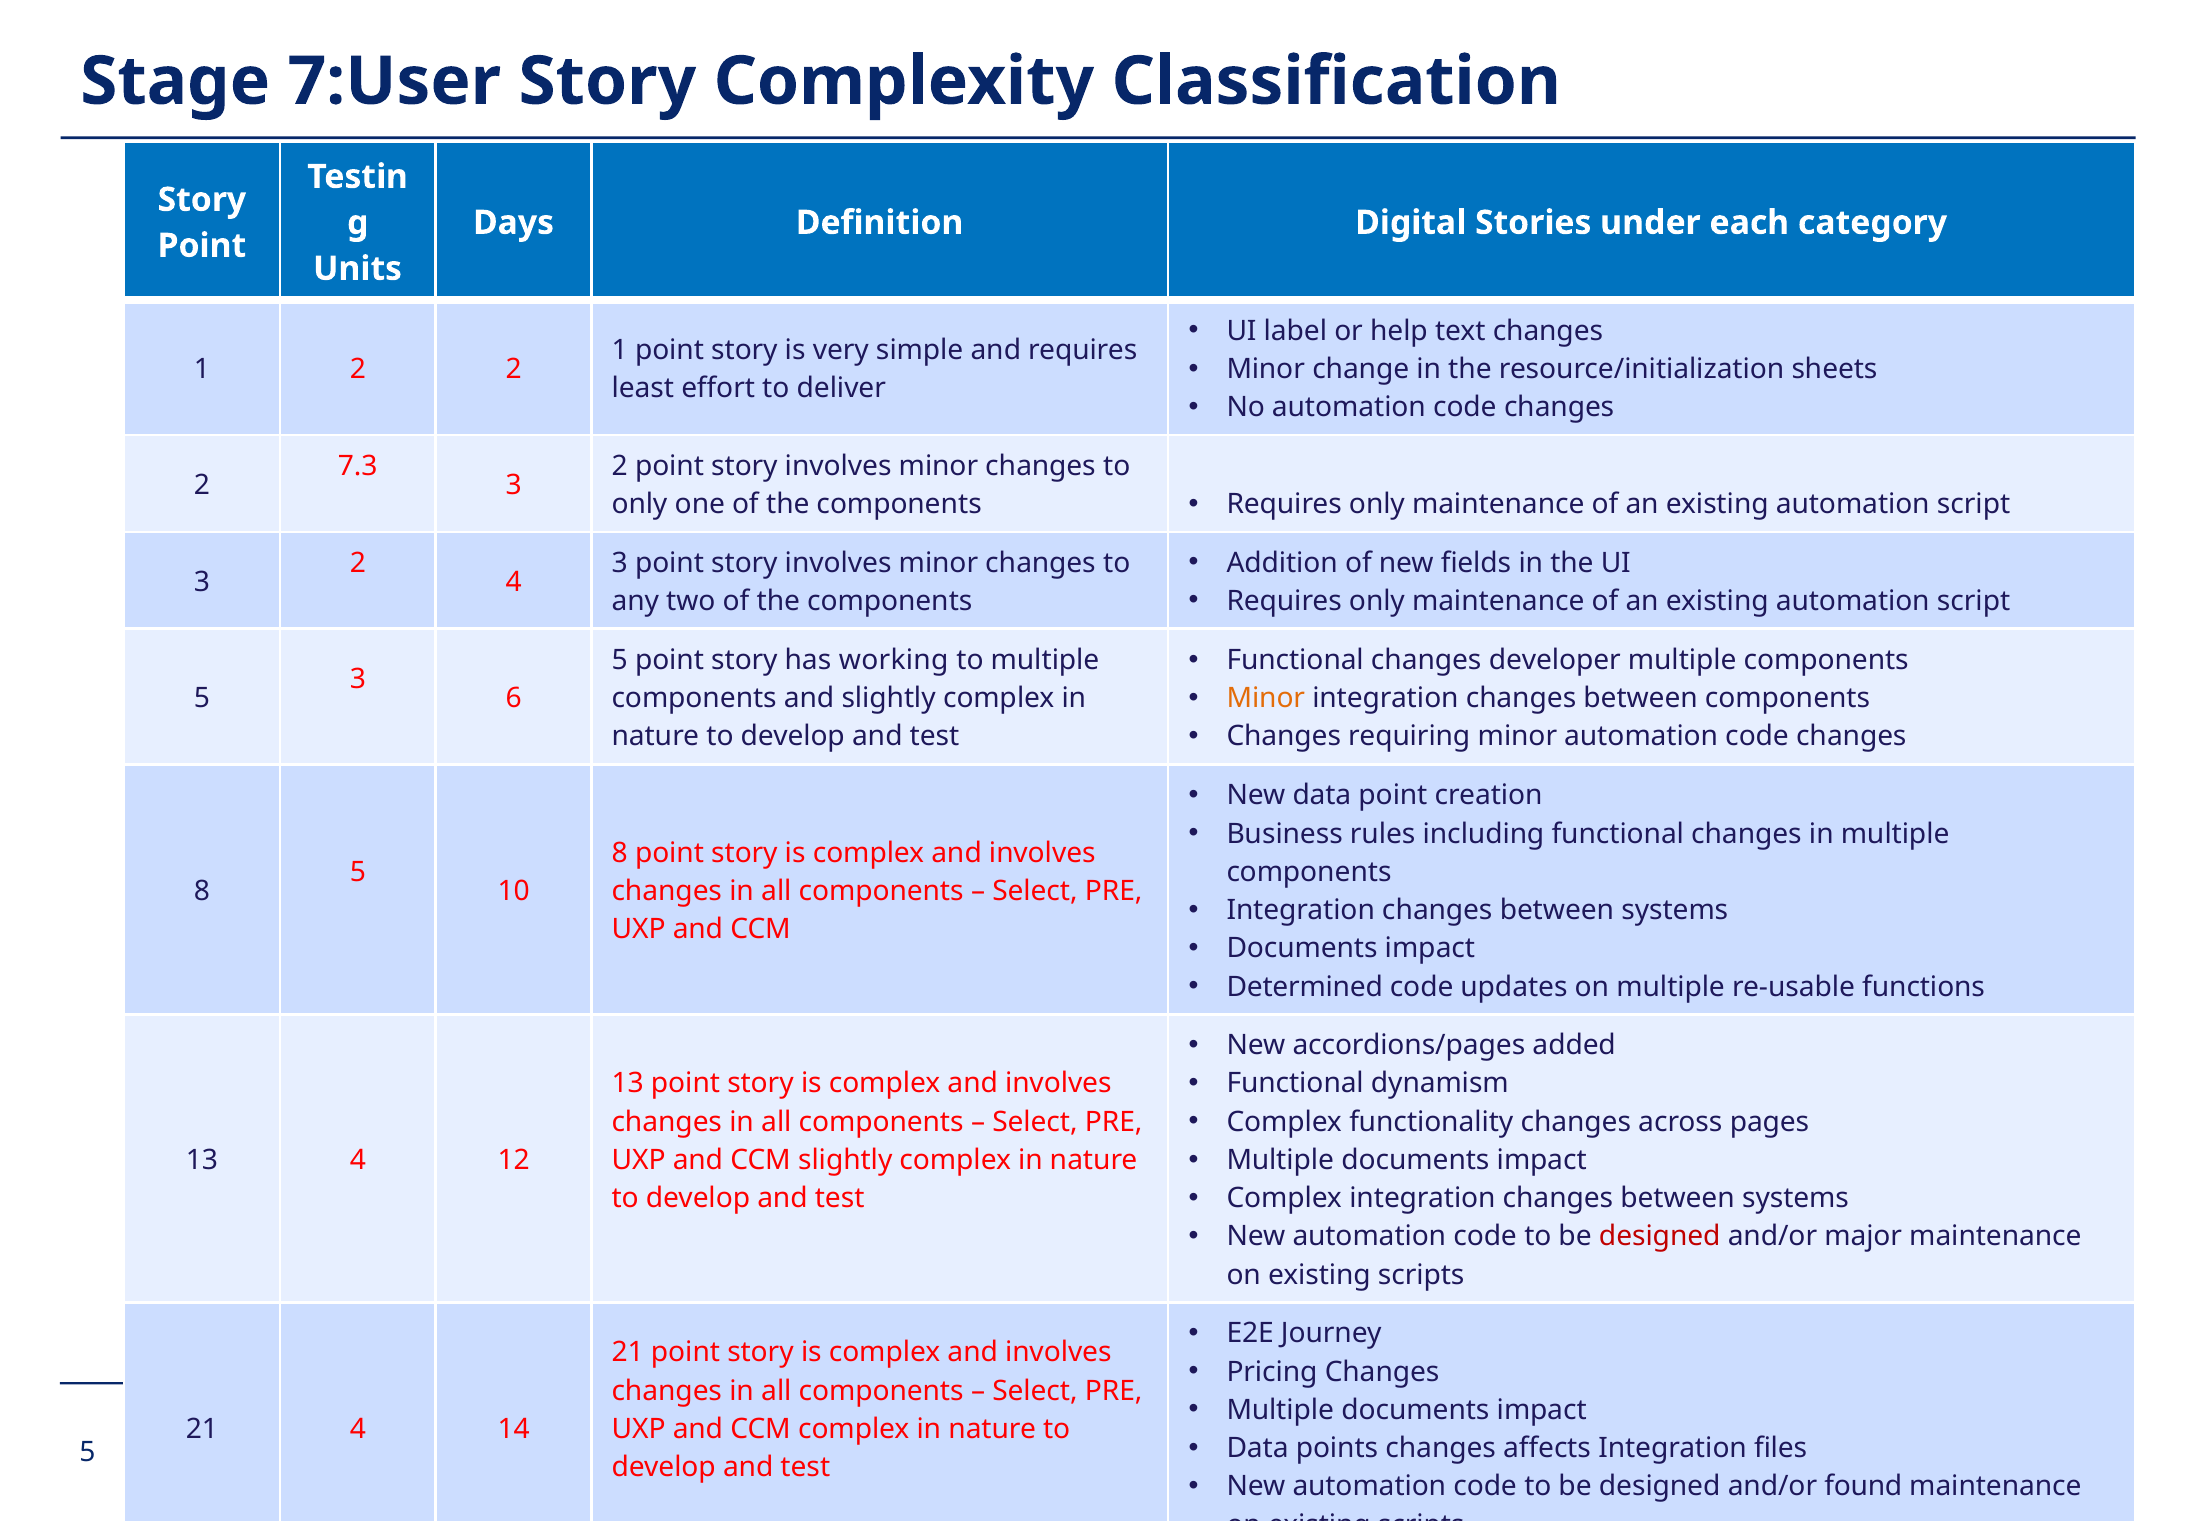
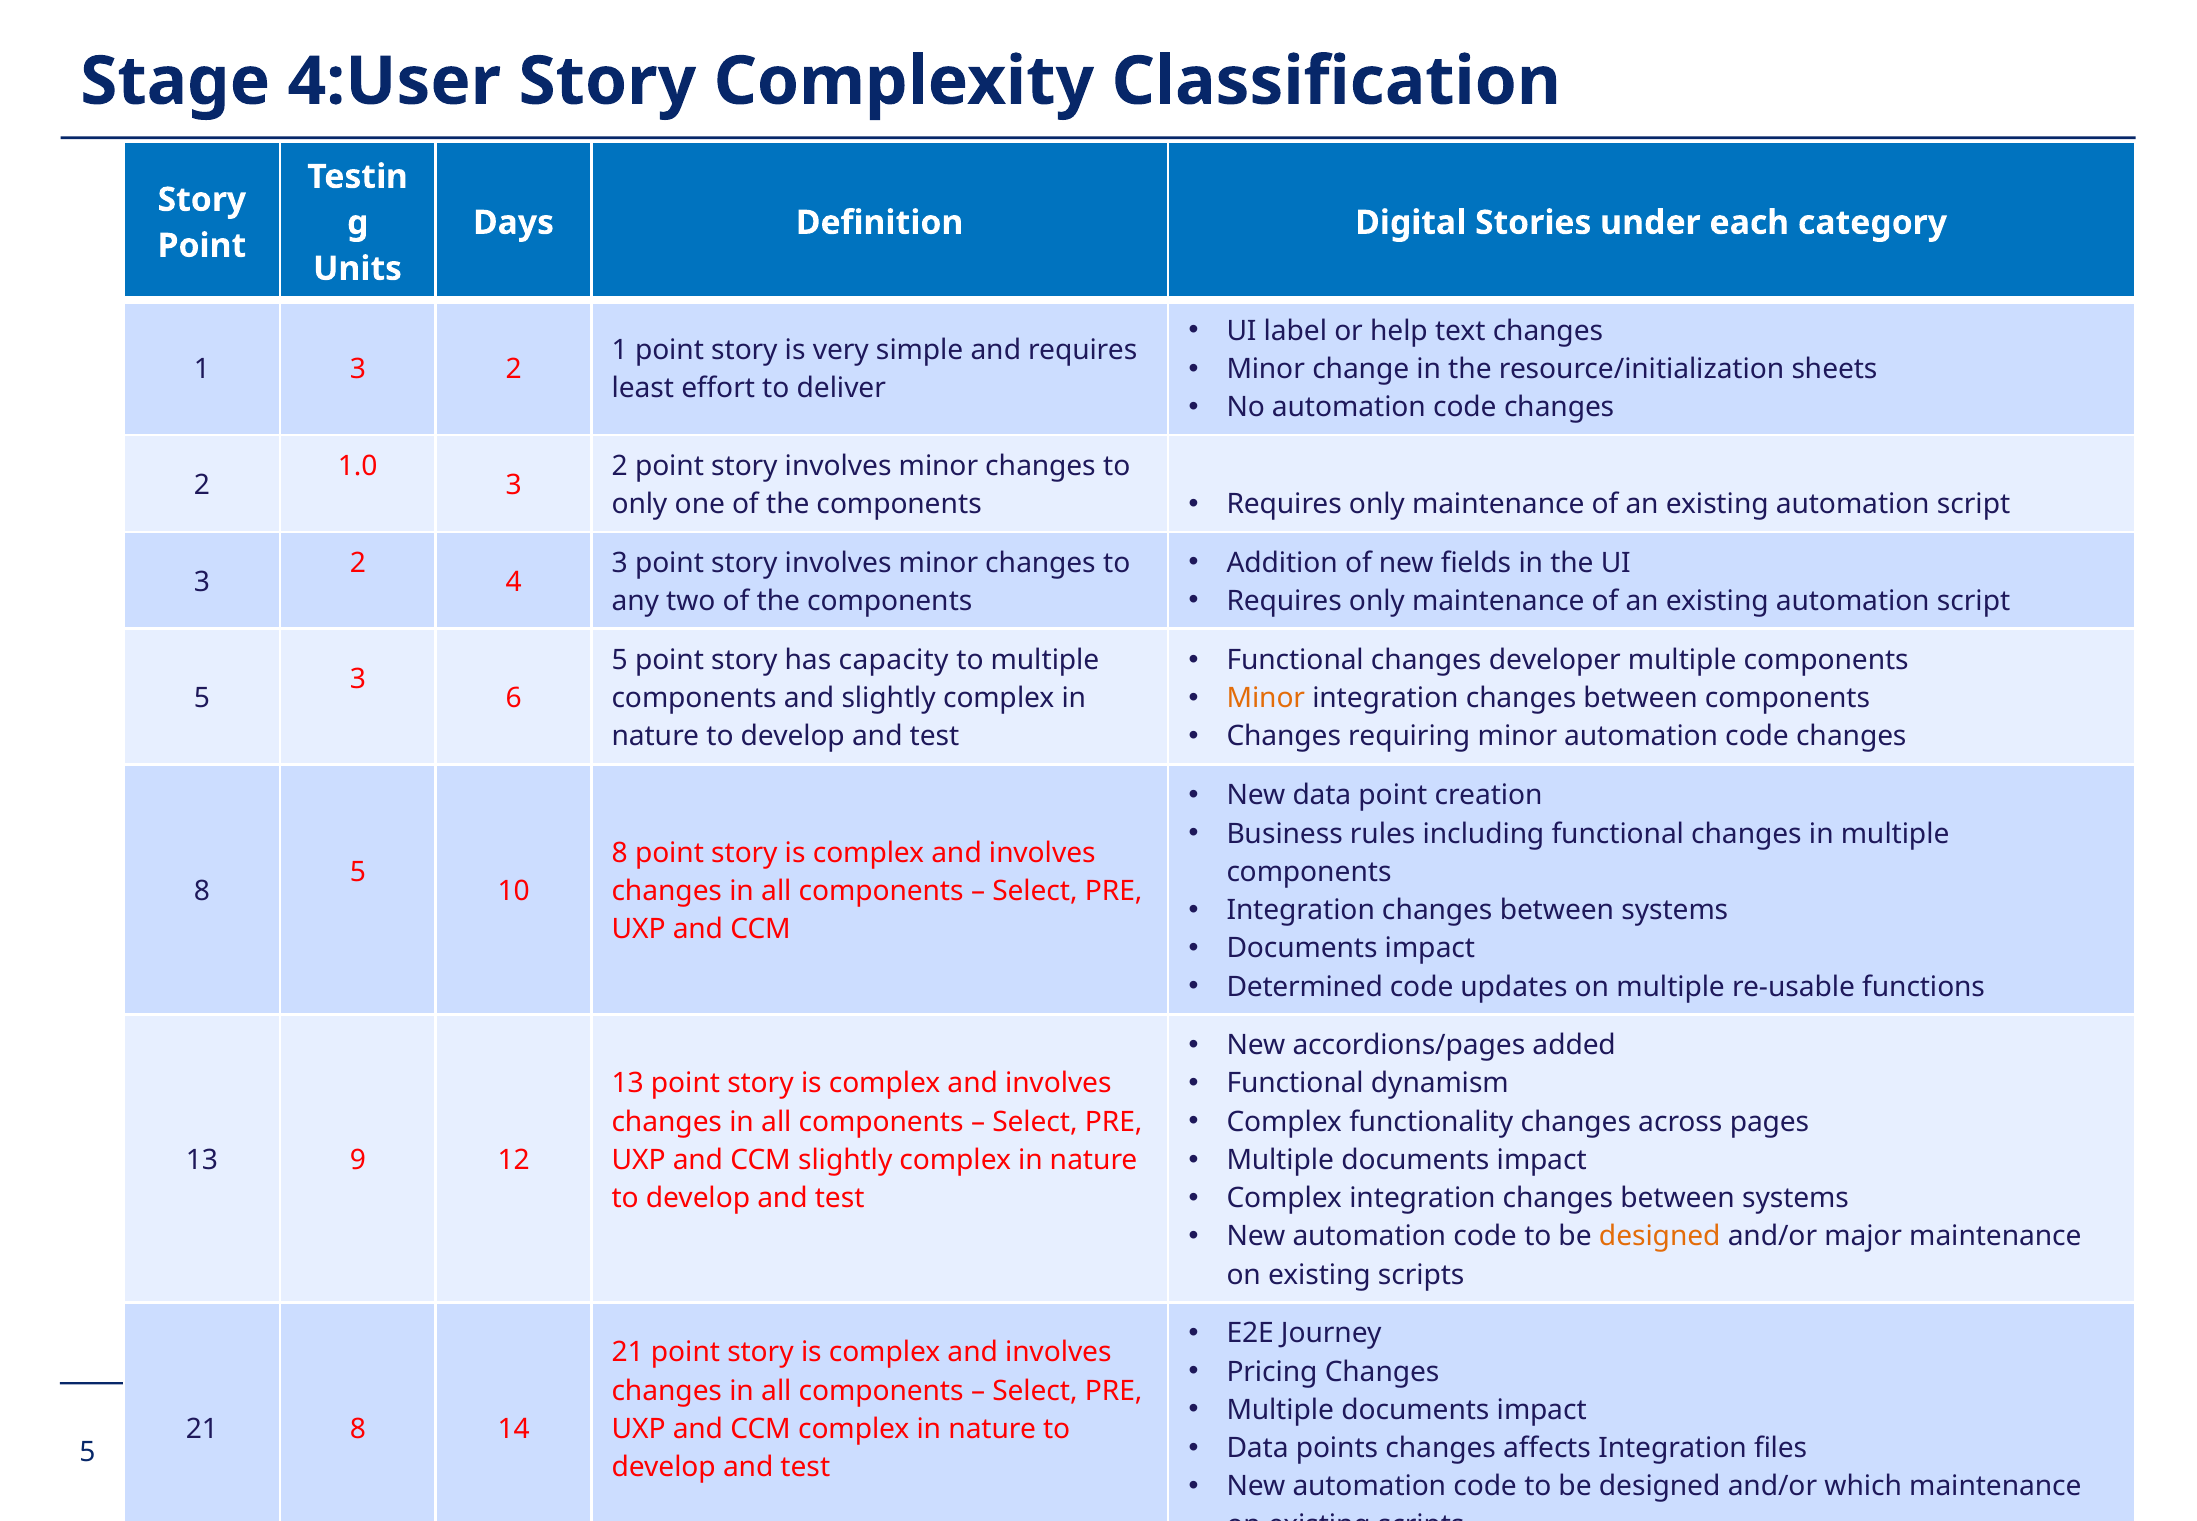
7:User: 7:User -> 4:User (394, 81)
1 2: 2 -> 3 (358, 369)
7.3: 7.3 -> 1.0 (358, 466)
working: working -> capacity (894, 660)
13 4: 4 -> 9 (358, 1160)
designed colour: red -> orange (1660, 1237)
21 4: 4 -> 8 (358, 1429)
found: found -> which (1863, 1486)
